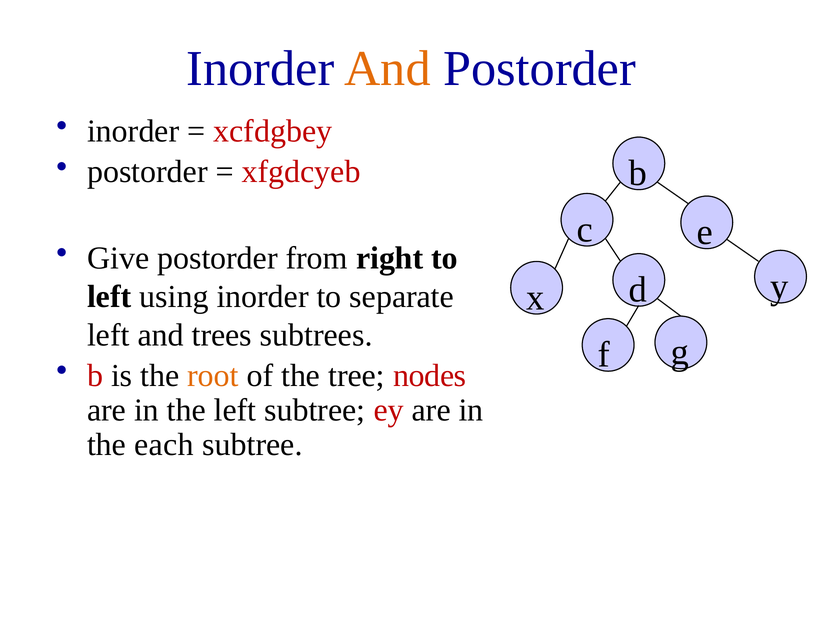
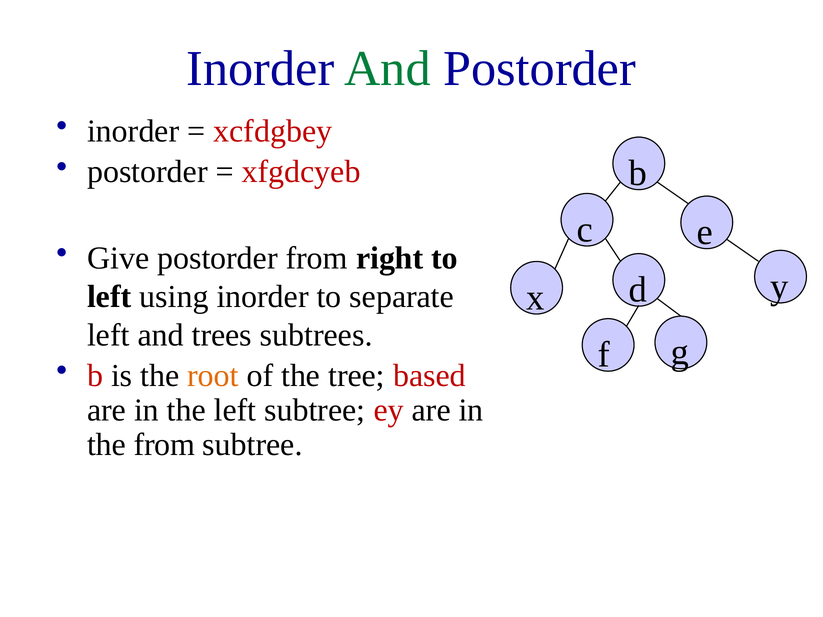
And colour: orange -> green (387, 69)
nodes: nodes -> based (430, 376)
the each: each -> from (164, 445)
